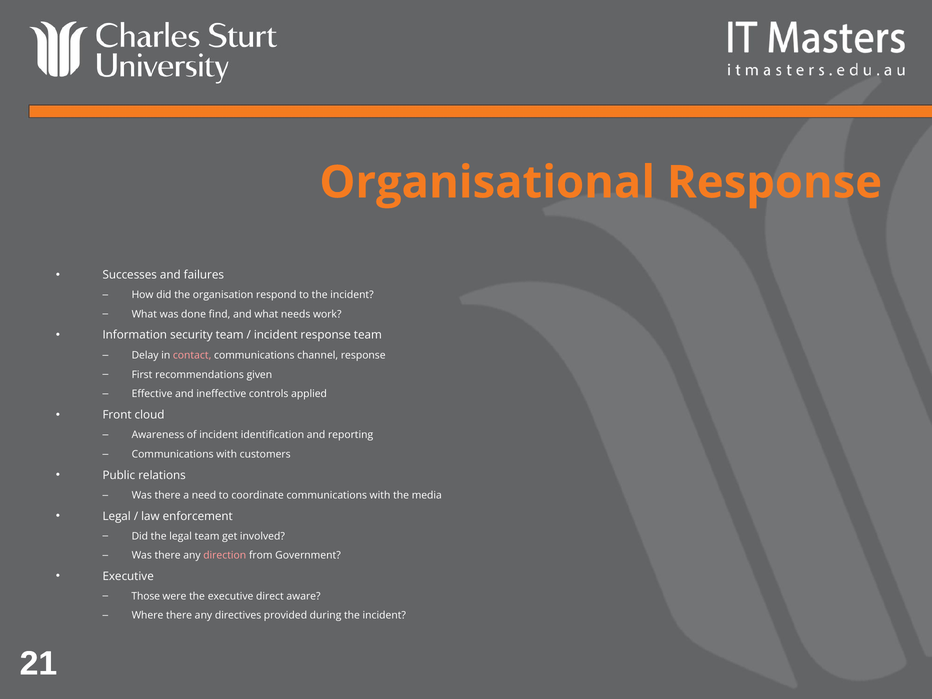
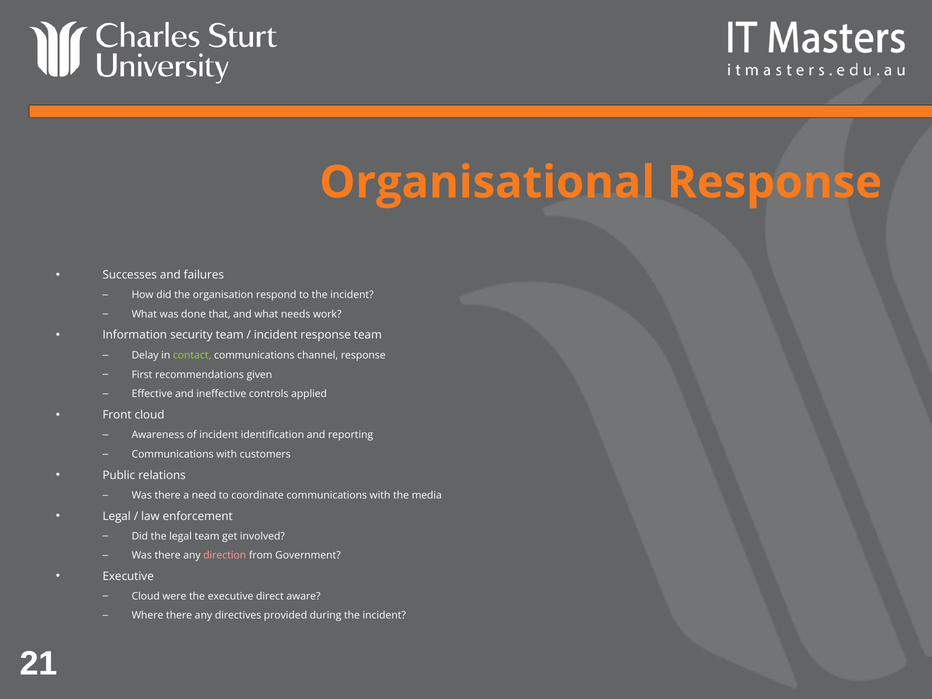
find: find -> that (220, 314)
contact colour: pink -> light green (192, 355)
Those: Those -> Cloud (146, 596)
